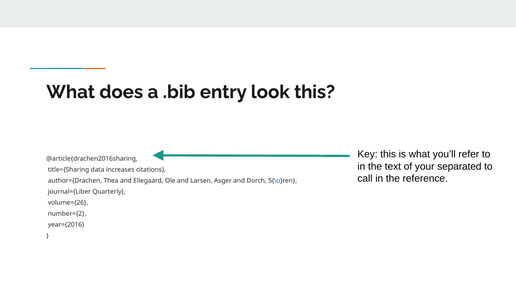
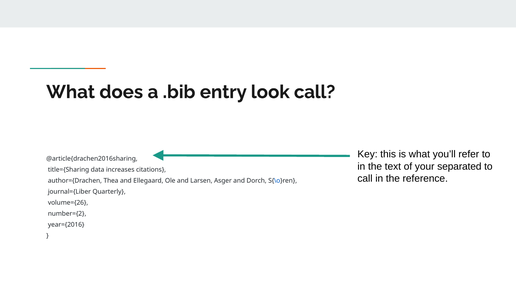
look this: this -> call (315, 92)
